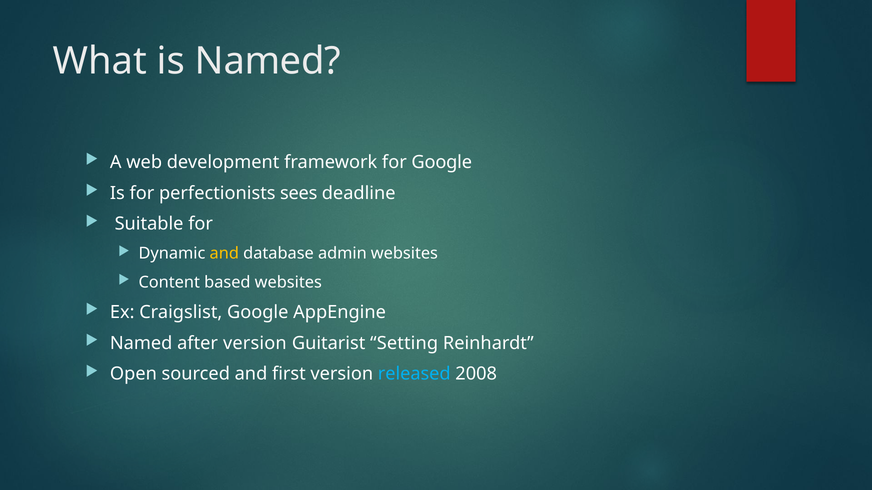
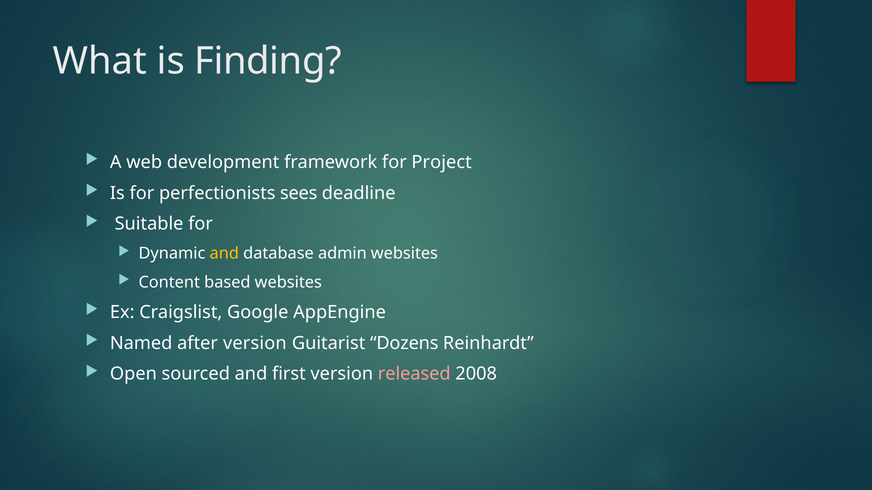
is Named: Named -> Finding (268, 61)
for Google: Google -> Project (442, 162)
Setting: Setting -> Dozens (404, 343)
released colour: light blue -> pink (414, 374)
